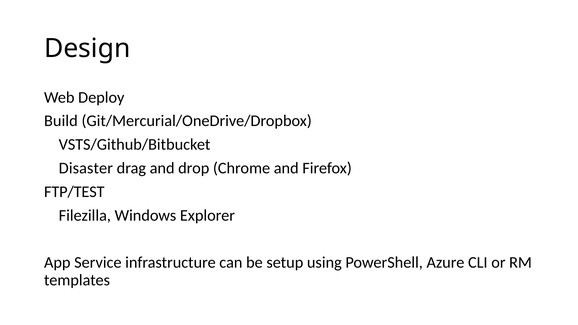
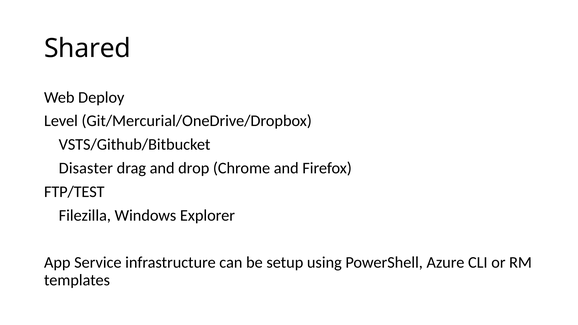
Design: Design -> Shared (87, 49)
Build: Build -> Level (61, 121)
